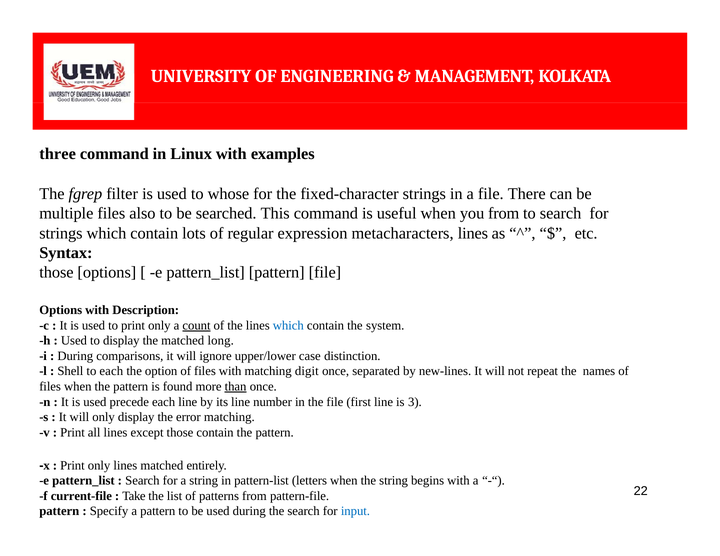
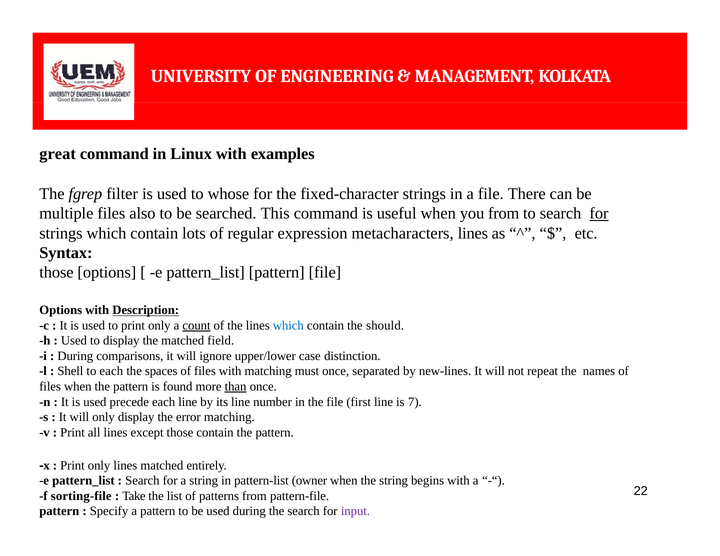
three: three -> great (58, 154)
for underline: none -> present (599, 214)
Description underline: none -> present (146, 310)
system: system -> should (385, 326)
long: long -> field (221, 341)
option: option -> spaces (161, 372)
digit: digit -> must (307, 372)
3: 3 -> 7 (415, 402)
letters: letters -> owner (309, 481)
current-file: current-file -> sorting-file (81, 496)
input colour: blue -> purple (355, 512)
